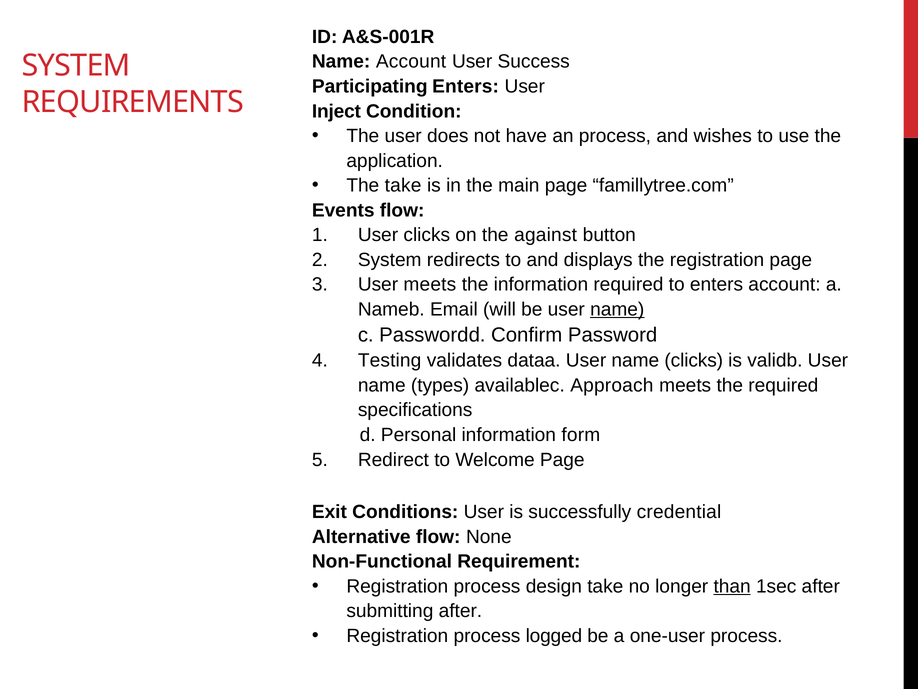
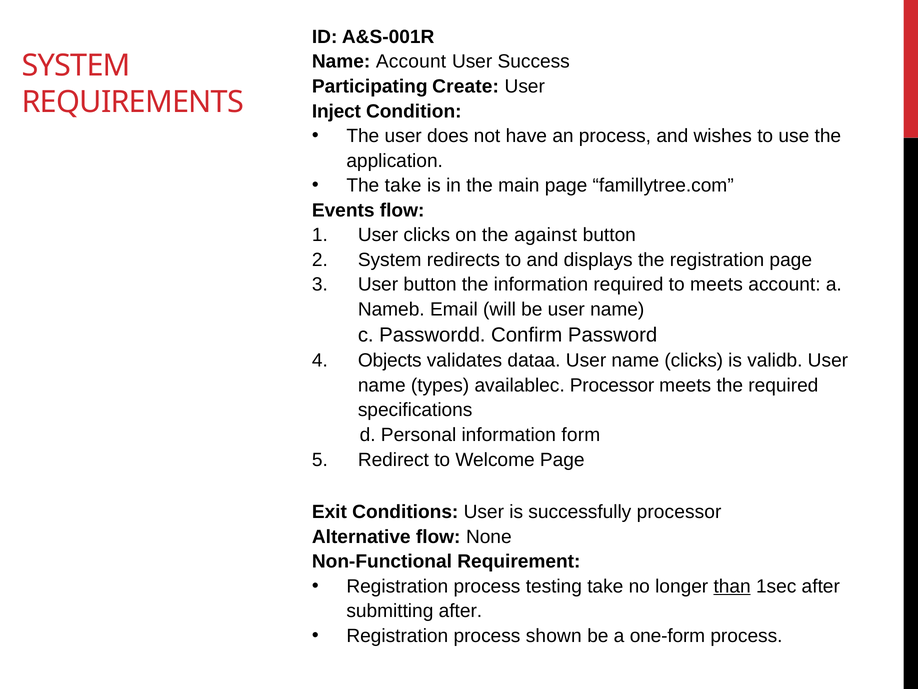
Participating Enters: Enters -> Create (466, 86)
User meets: meets -> button (430, 284)
to enters: enters -> meets (716, 284)
name underline: present -> none (617, 309)
Testing: Testing -> Objects (390, 360)
Approach: Approach -> Processor (612, 385)
successfully credential: credential -> processor (679, 512)
design: design -> testing (554, 586)
logged: logged -> shown (554, 635)
one-user: one-user -> one-form (667, 635)
